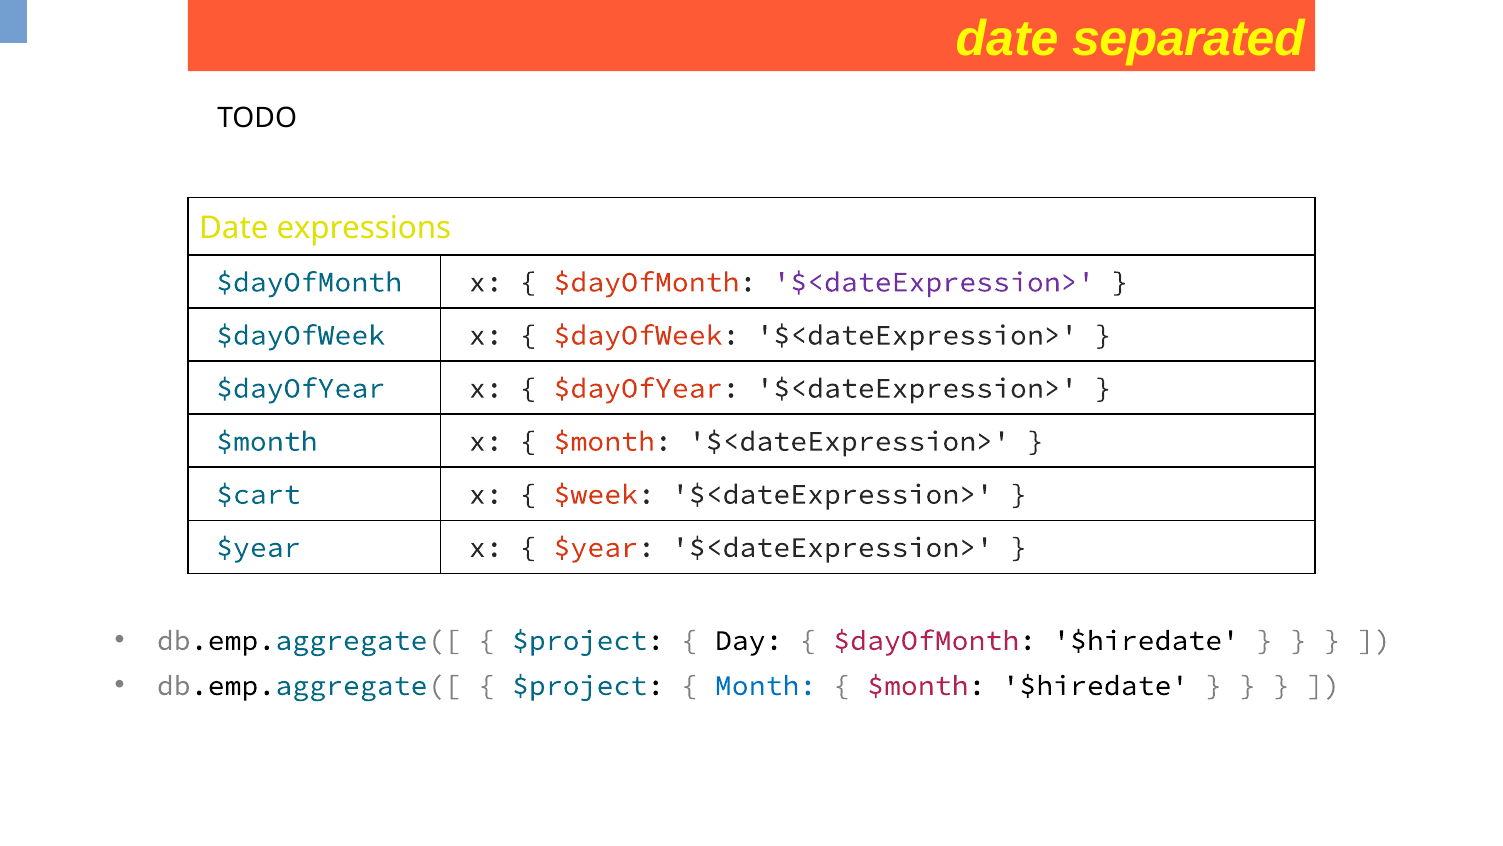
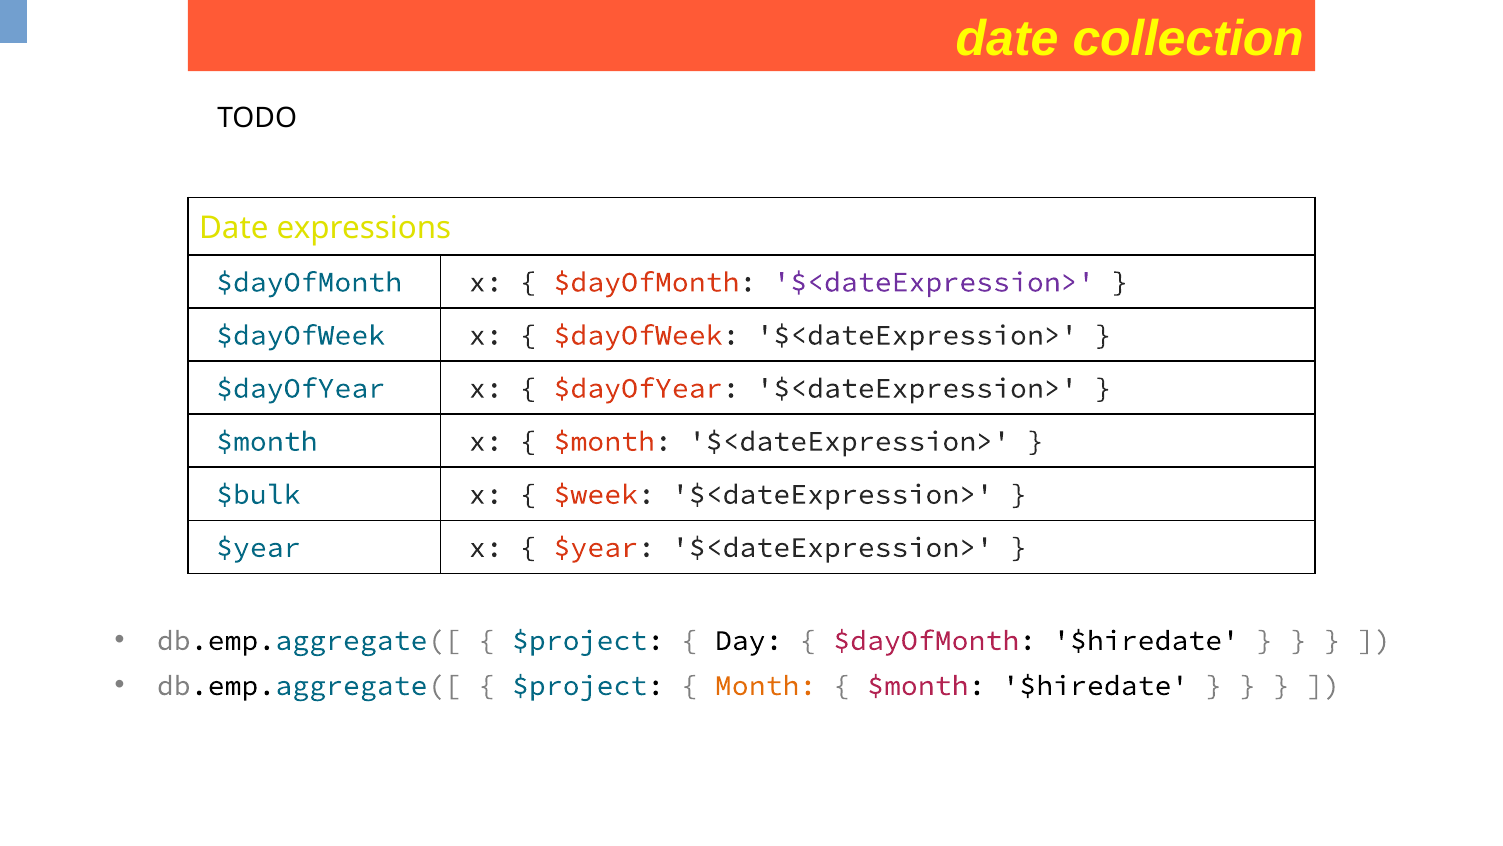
separated: separated -> collection (1188, 39)
$cart: $cart -> $bulk (258, 494)
Month colour: blue -> orange (766, 685)
